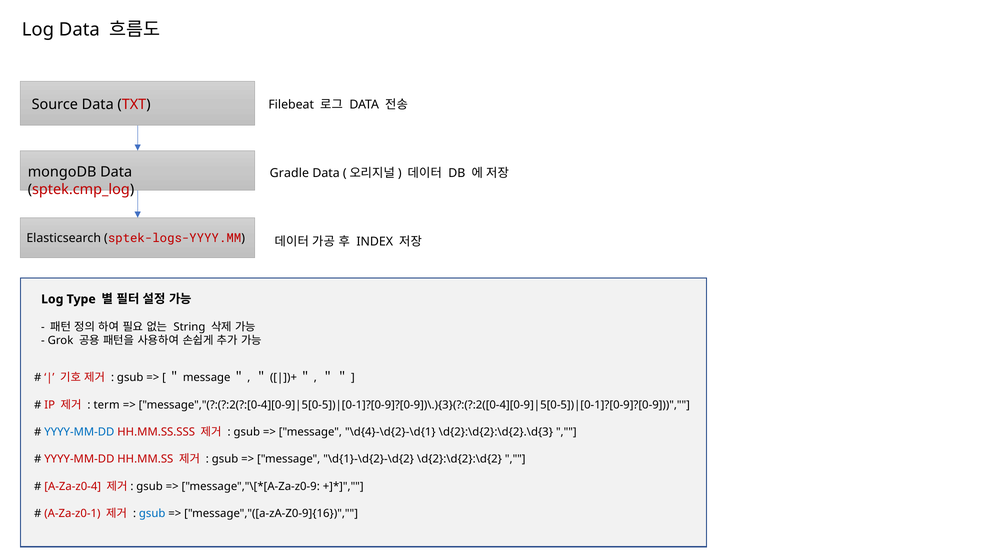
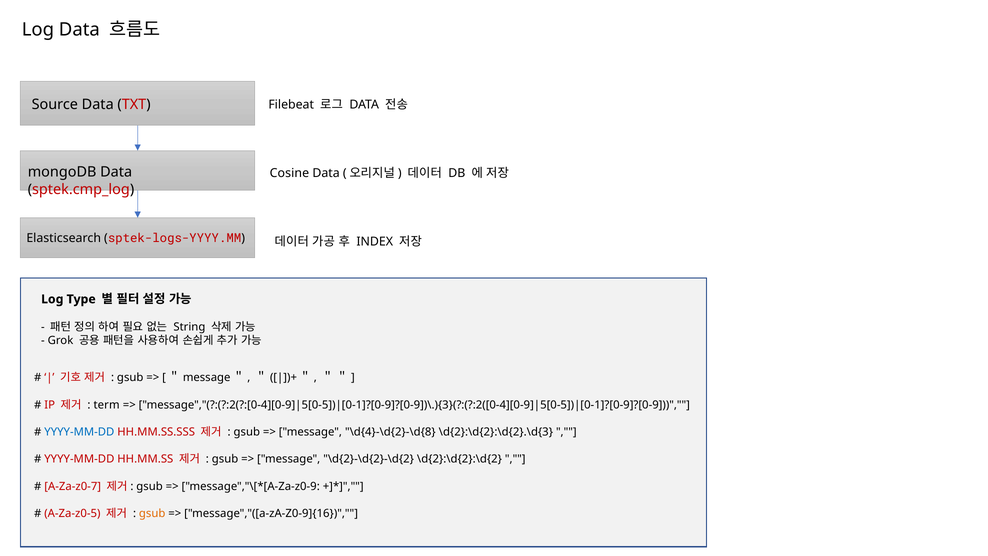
Gradle: Gradle -> Cosine (289, 173)
\d{4}-\d{2}-\d{1: \d{4}-\d{2}-\d{1 -> \d{4}-\d{2}-\d{8 (390, 432)
\d{1}-\d{2}-\d{2: \d{1}-\d{2}-\d{2 -> \d{2}-\d{2}-\d{2 (369, 459)
A-Za-z0-4: A-Za-z0-4 -> A-Za-z0-7 (73, 486)
A-Za-z0-1: A-Za-z0-1 -> A-Za-z0-5 (72, 513)
gsub colour: blue -> orange (152, 513)
